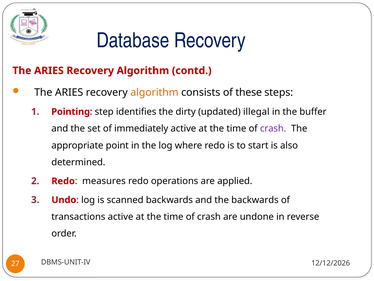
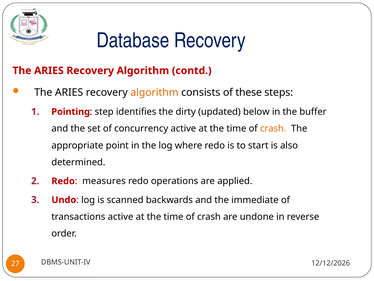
illegal: illegal -> below (256, 112)
immediately: immediately -> concurrency (141, 128)
crash colour: purple -> orange (273, 128)
the backwards: backwards -> immediate (255, 200)
